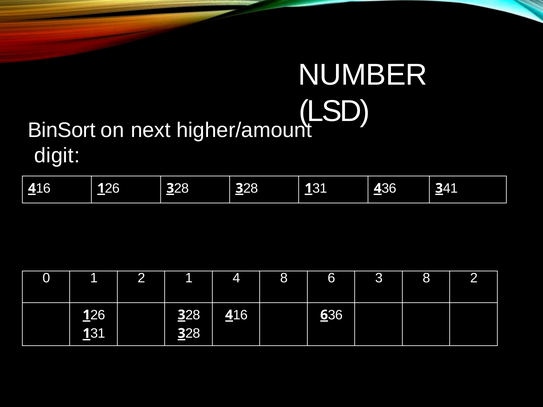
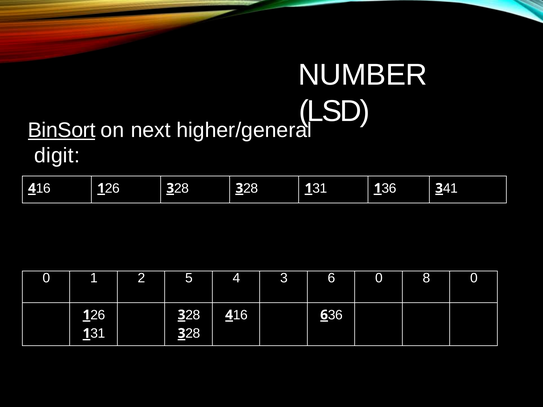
BinSort underline: none -> present (62, 130)
higher/amount: higher/amount -> higher/general (244, 130)
4: 4 -> 1 (378, 188)
1 2 1: 1 -> 5 (189, 278)
4 8: 8 -> 3 (284, 278)
6 3: 3 -> 0 (379, 278)
8 2: 2 -> 0 (474, 278)
